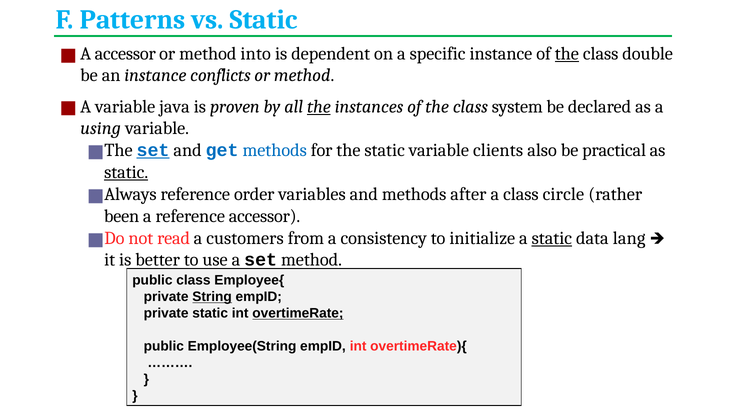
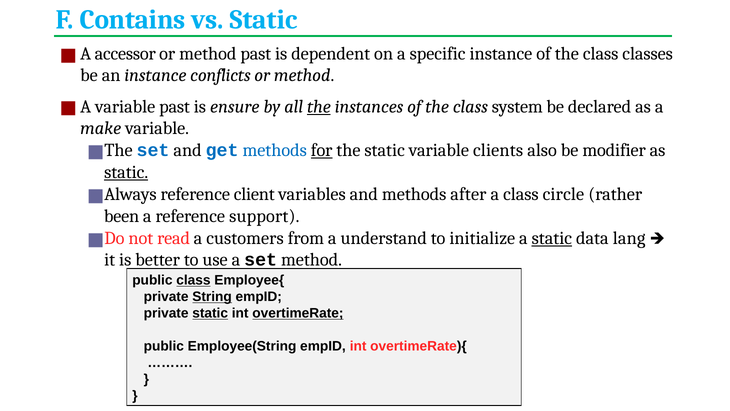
Patterns: Patterns -> Contains (133, 20)
method into: into -> past (256, 53)
the underline: present -> none (567, 53)
double: double -> classes (648, 53)
variable java: java -> past (175, 106)
proven: proven -> ensure (235, 106)
using: using -> make (101, 128)
set underline: present -> none (153, 150)
for underline: none -> present (322, 150)
practical: practical -> modifier (614, 150)
order: order -> client (254, 194)
reference accessor: accessor -> support (264, 216)
consistency: consistency -> understand (384, 238)
class underline: none -> present (193, 280)
static underline: none -> present (210, 313)
